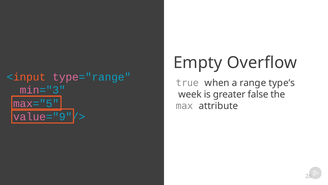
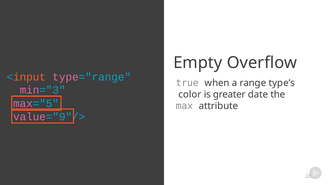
week: week -> color (190, 94)
false: false -> date (258, 94)
